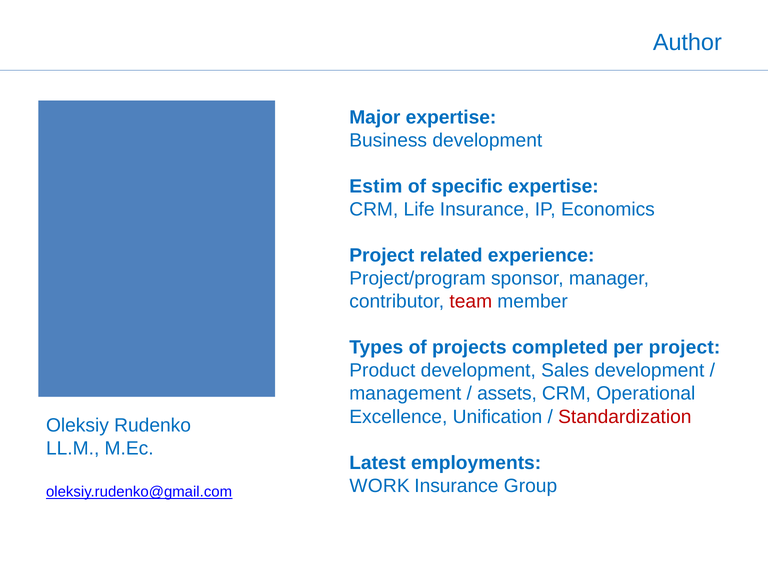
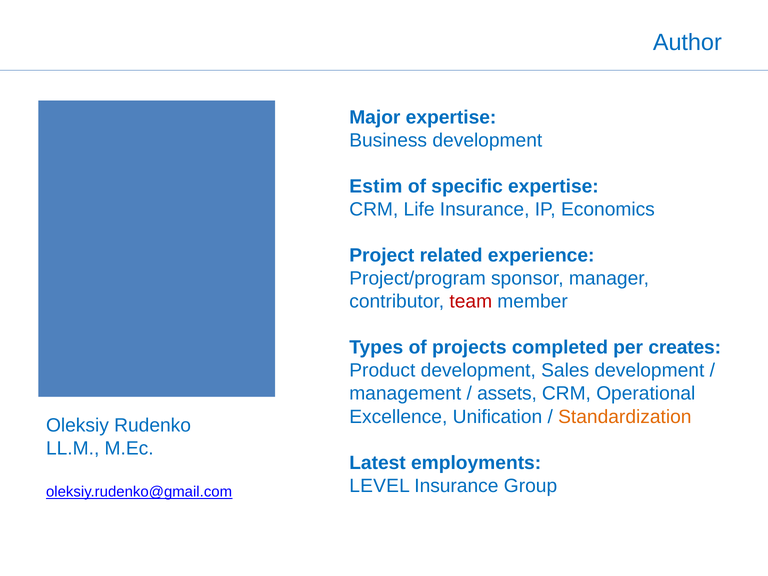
per project: project -> creates (685, 348)
Standardization colour: red -> orange (625, 417)
WORK: WORK -> LEVEL (380, 486)
